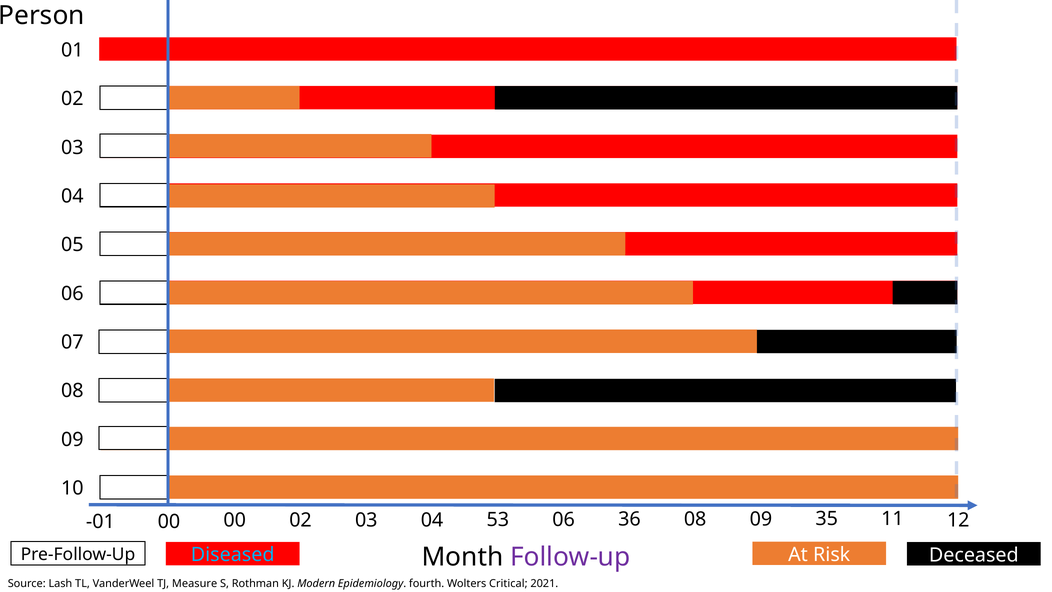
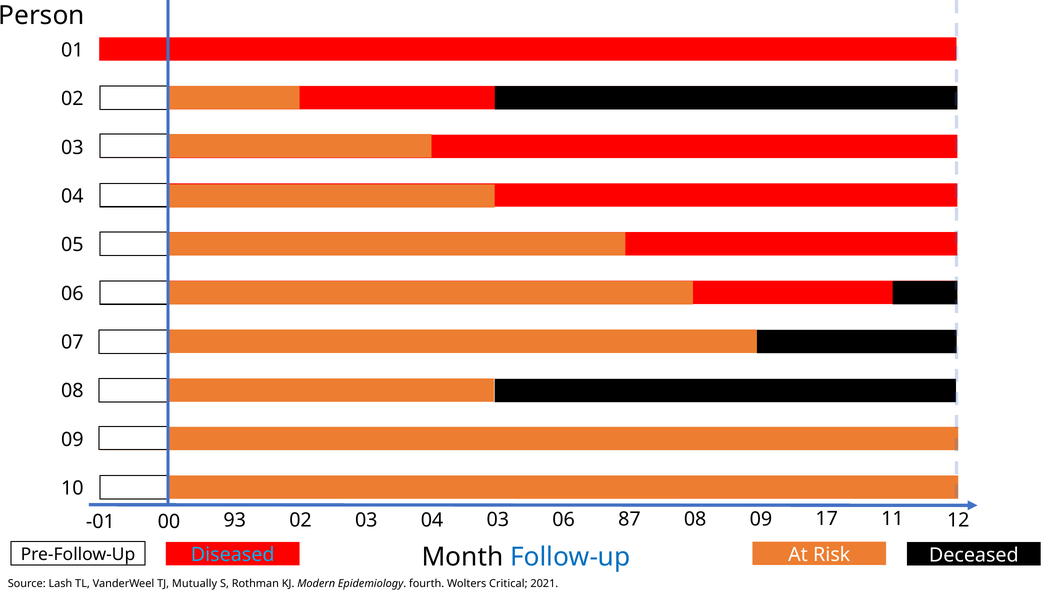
-01 00: 00 -> 93 (235, 520)
00 53: 53 -> 03 (498, 520)
36: 36 -> 87 (629, 519)
35: 35 -> 17 (827, 519)
Follow-up colour: purple -> blue (570, 557)
Measure: Measure -> Mutually (195, 584)
